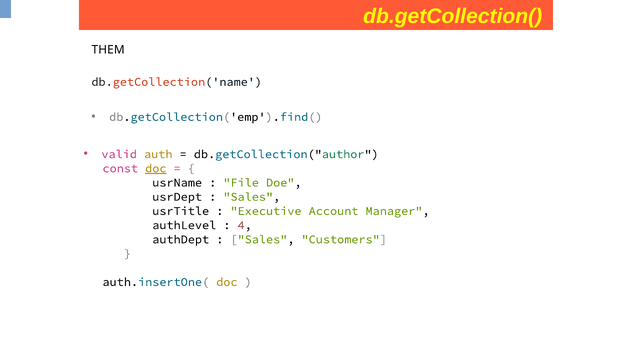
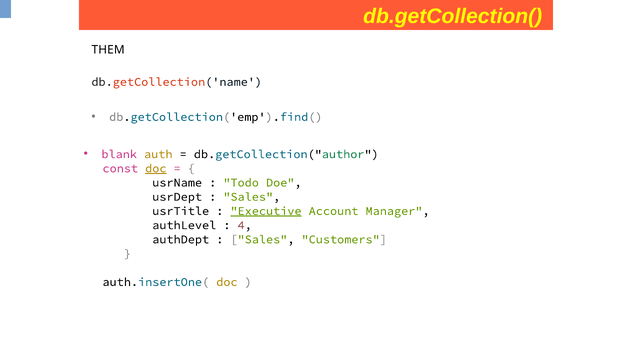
valid: valid -> blank (119, 154)
File: File -> Todo (241, 183)
Executive underline: none -> present (266, 211)
